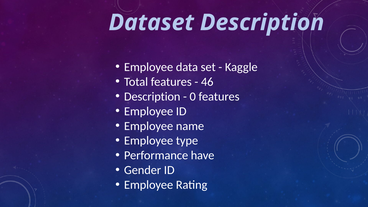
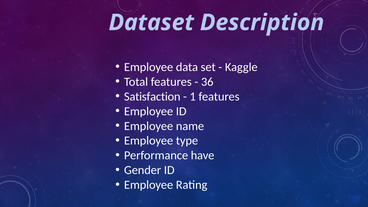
46: 46 -> 36 (207, 82)
Description: Description -> Satisfaction (152, 97)
0: 0 -> 1 (193, 97)
